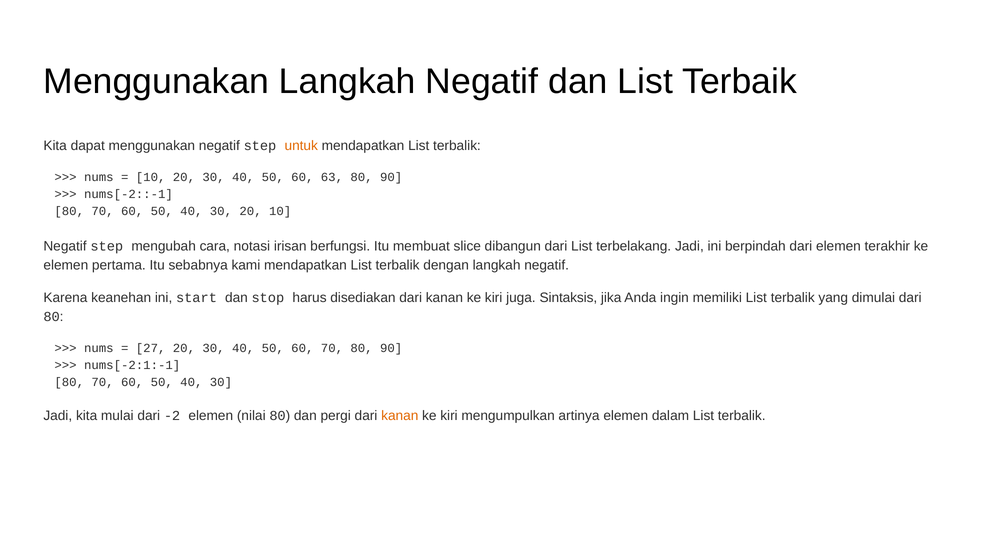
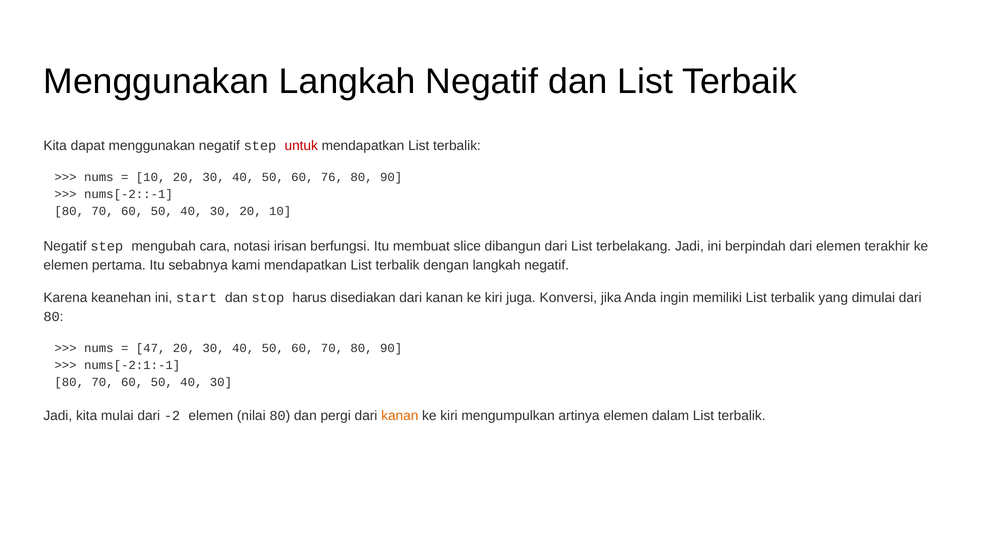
untuk colour: orange -> red (301, 146)
63: 63 -> 76 (332, 177)
Sintaksis: Sintaksis -> Konversi (568, 298)
27: 27 -> 47 (151, 348)
